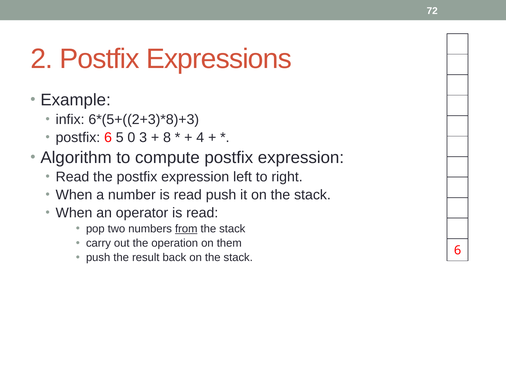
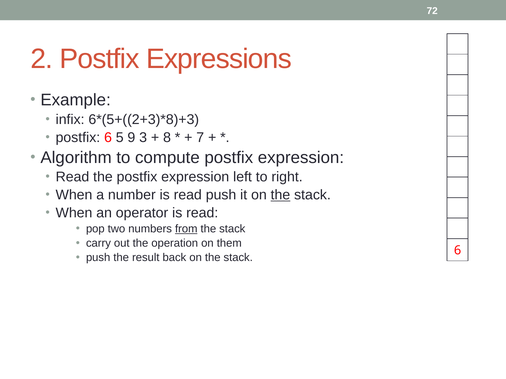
0: 0 -> 9 (131, 138)
4: 4 -> 7 (200, 138)
the underline: none -> present (280, 195)
